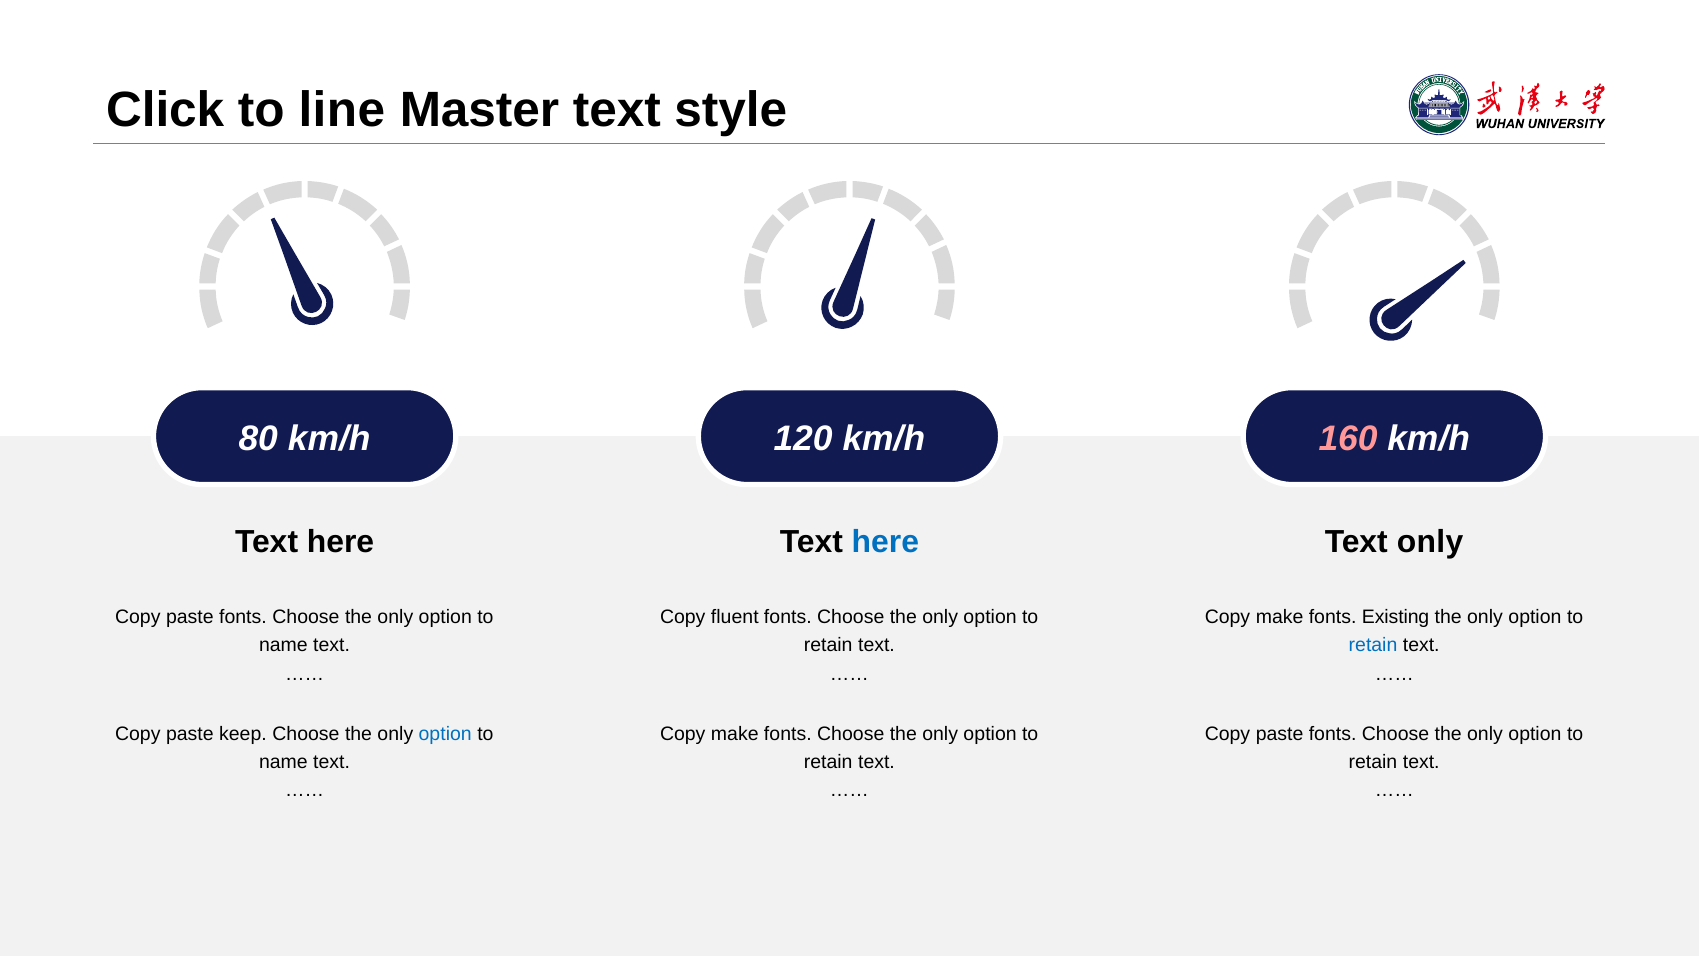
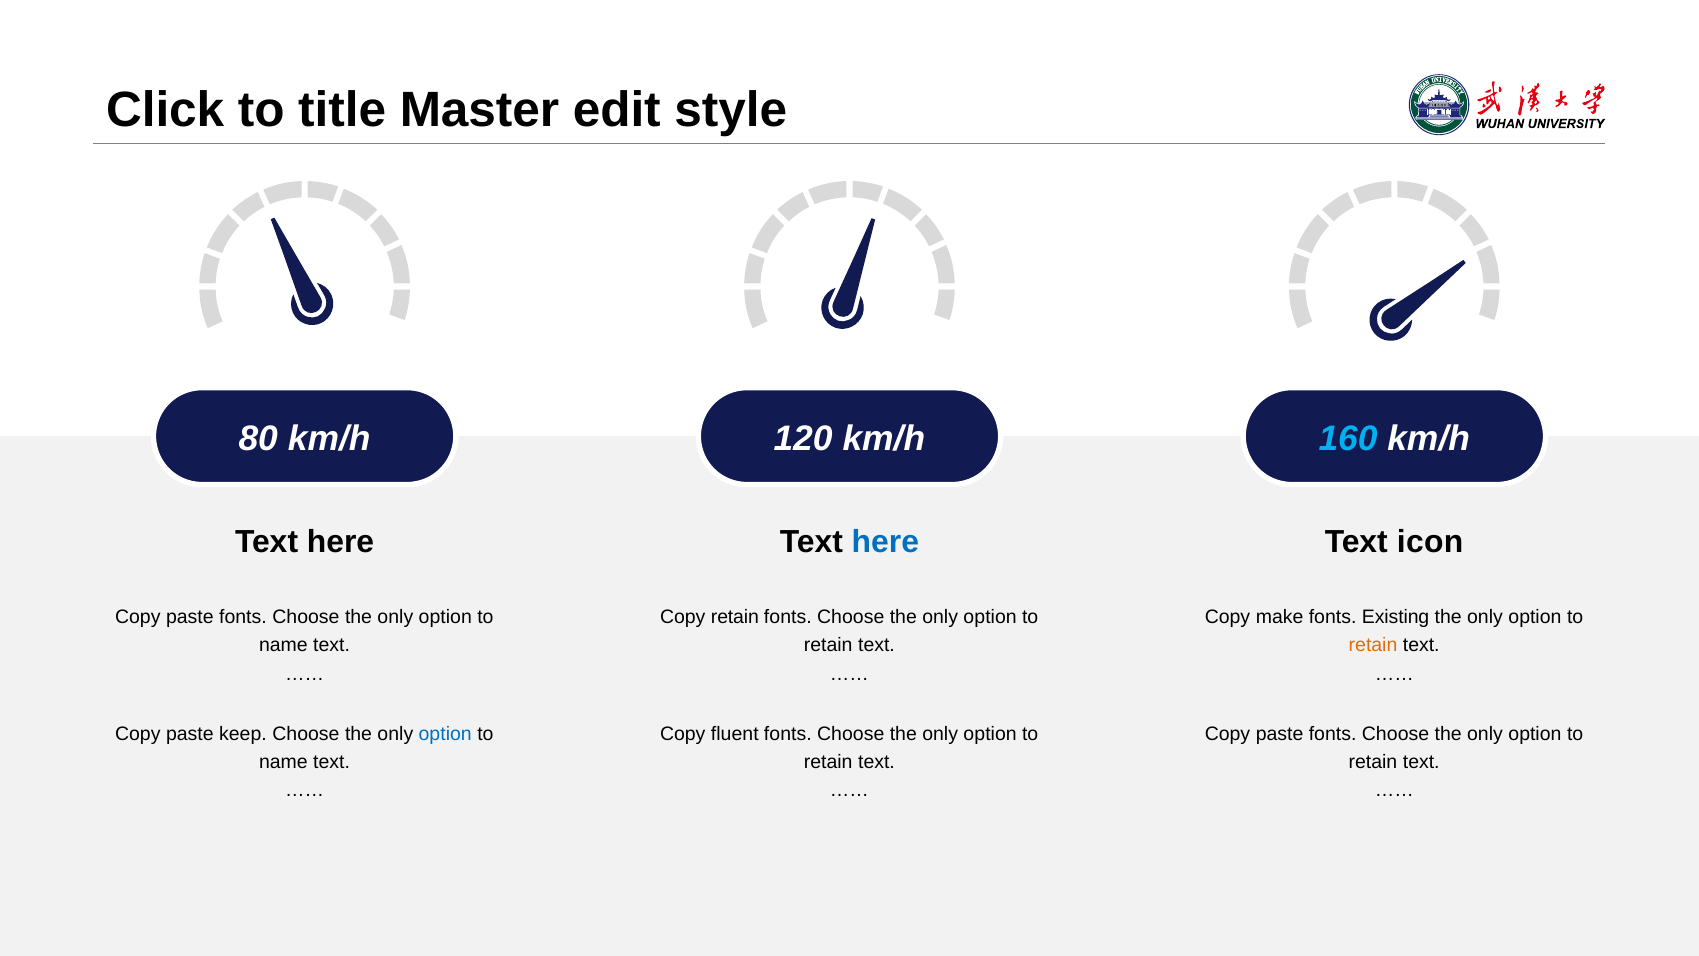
line: line -> title (342, 110)
Master text: text -> edit (617, 110)
160 colour: pink -> light blue (1348, 438)
Text only: only -> icon (1430, 542)
Copy fluent: fluent -> retain (735, 617)
retain colour: blue -> orange (1373, 645)
make: make -> fluent (735, 733)
